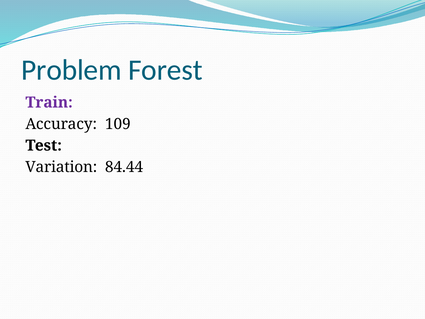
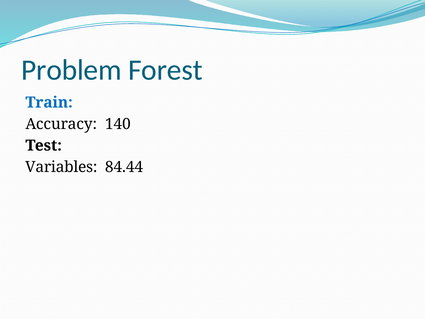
Train colour: purple -> blue (49, 102)
109: 109 -> 140 (118, 124)
Variation: Variation -> Variables (61, 167)
